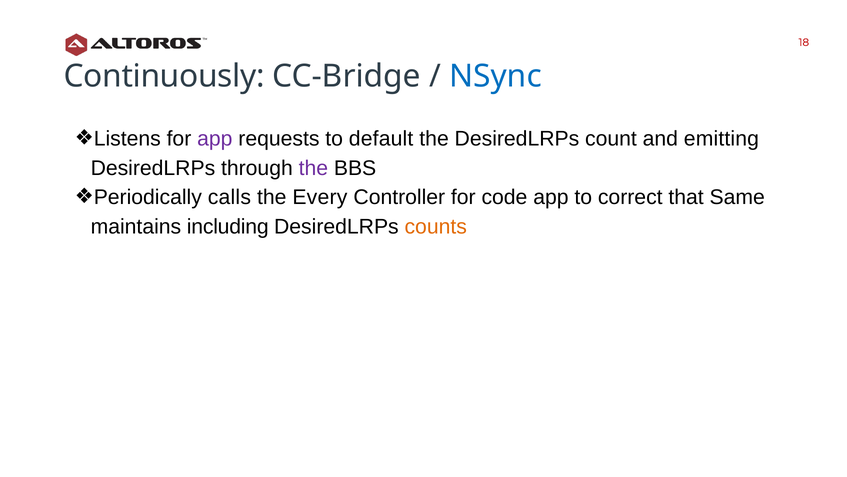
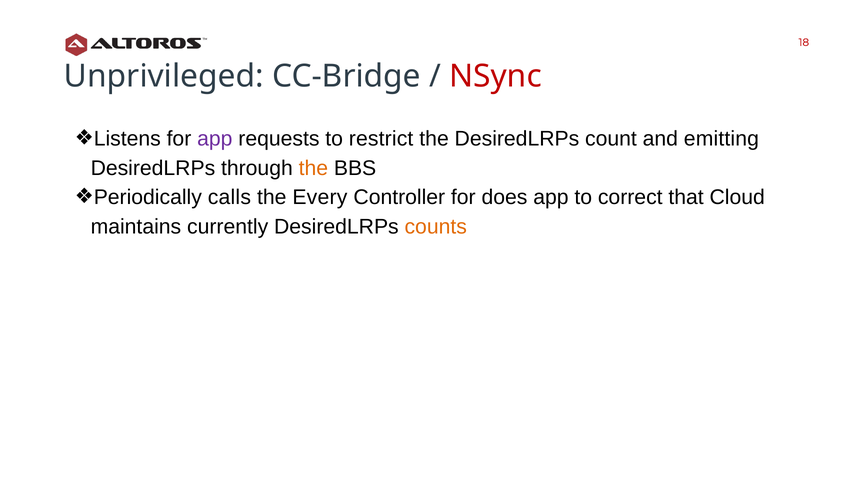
Continuously: Continuously -> Unprivileged (164, 76)
NSync colour: blue -> red (495, 76)
default: default -> restrict (381, 139)
the colour: purple -> orange (313, 168)
code: code -> does (504, 197)
Same: Same -> Cloud (737, 197)
including: including -> currently (228, 226)
